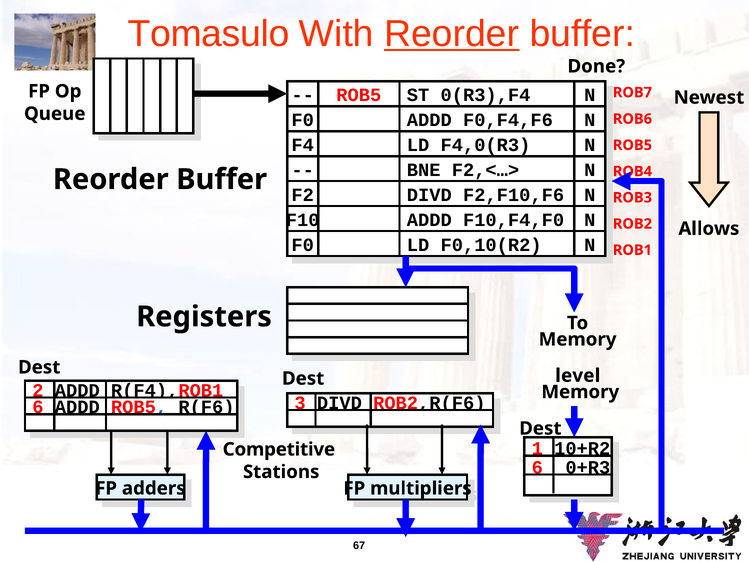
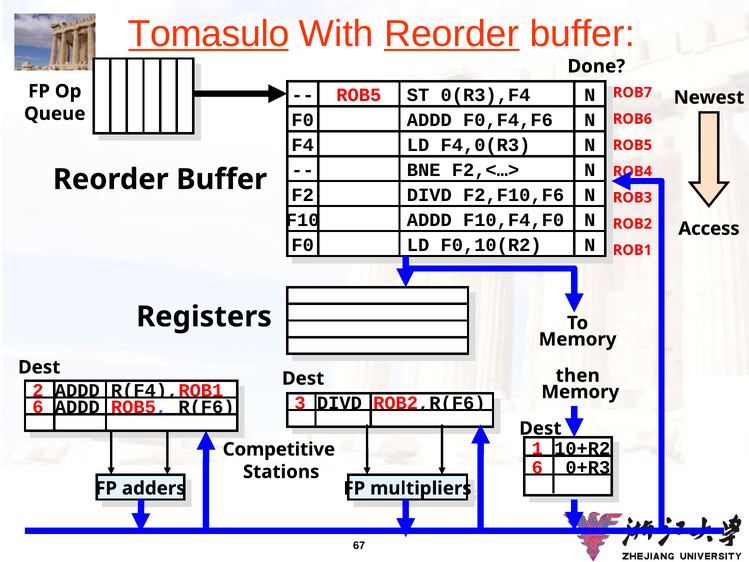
Tomasulo underline: none -> present (209, 34)
Allows: Allows -> Access (709, 229)
level: level -> then (578, 375)
